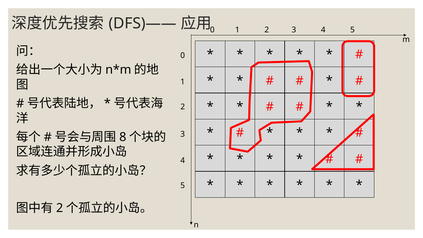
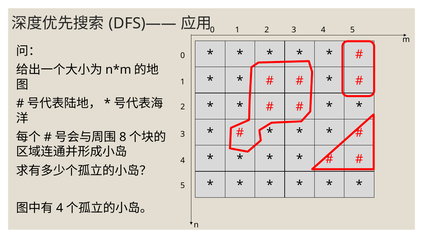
2: 2 -> 4 (60, 208)
